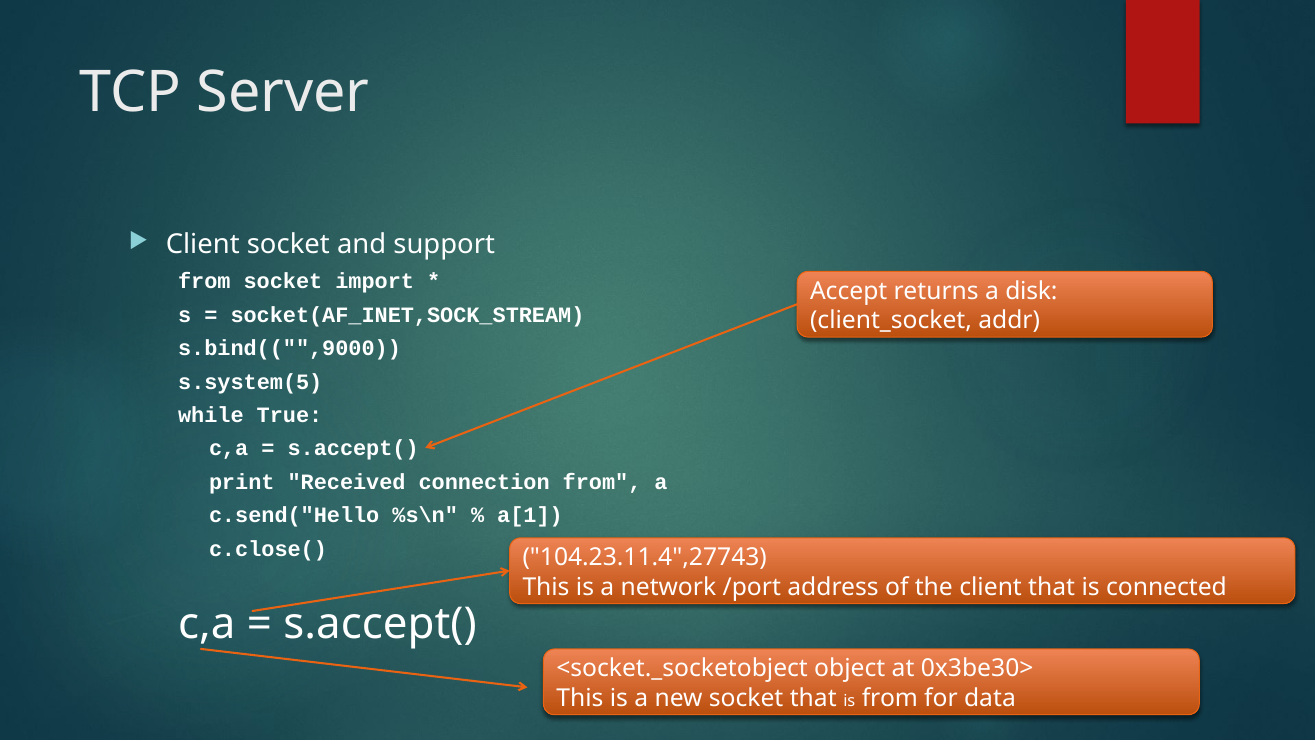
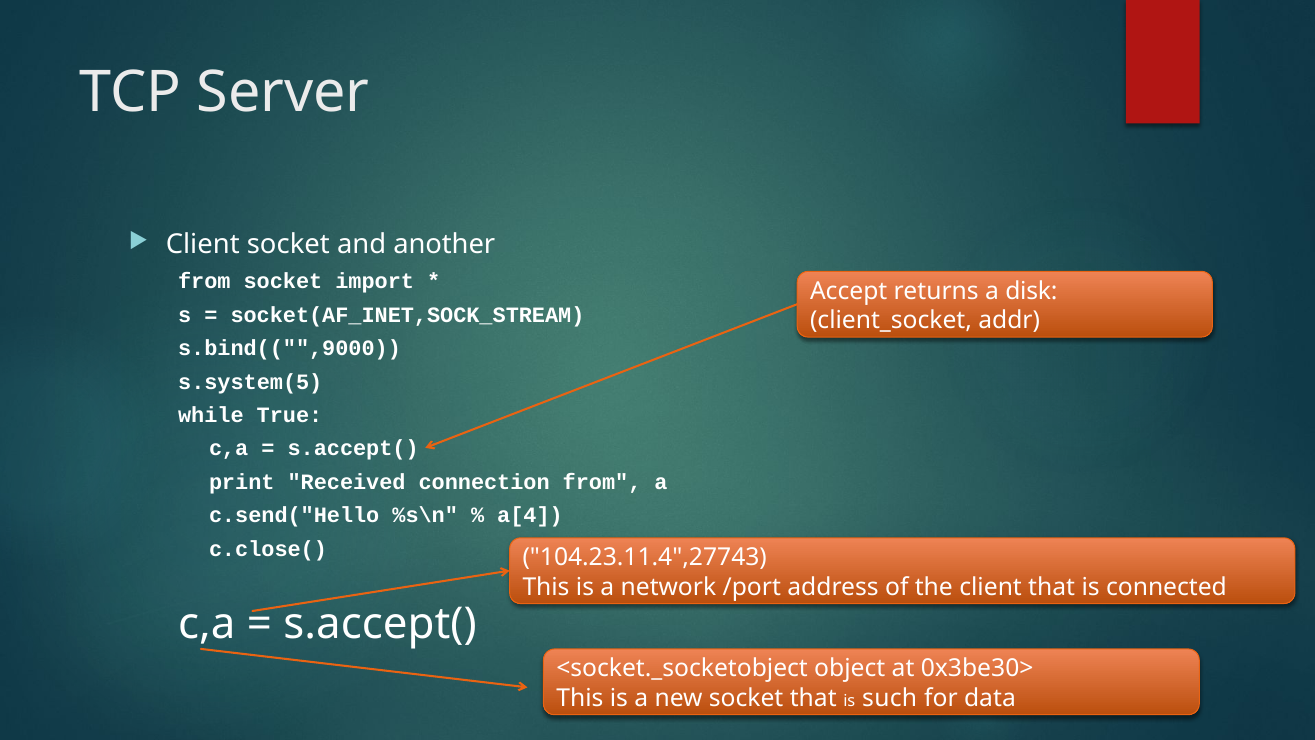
support: support -> another (444, 245)
a[1: a[1 -> a[4 (530, 515)
is from: from -> such (890, 698)
